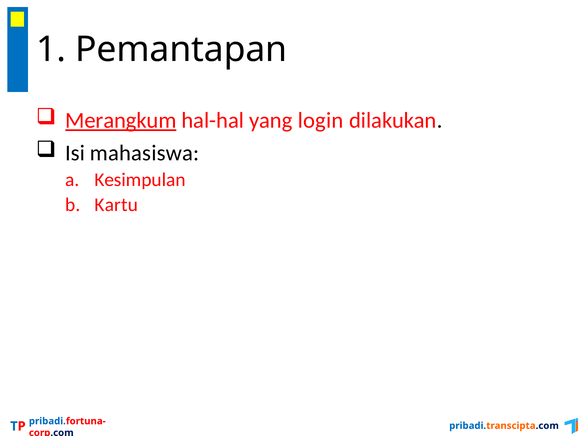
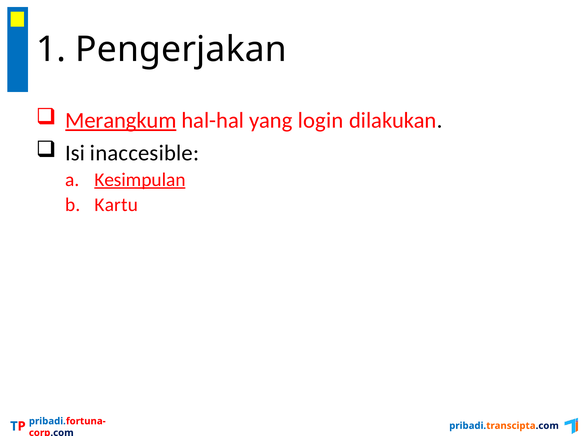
Pemantapan: Pemantapan -> Pengerjakan (181, 49)
mahasiswa: mahasiswa -> inaccesible (145, 153)
Kesimpulan underline: none -> present (140, 180)
